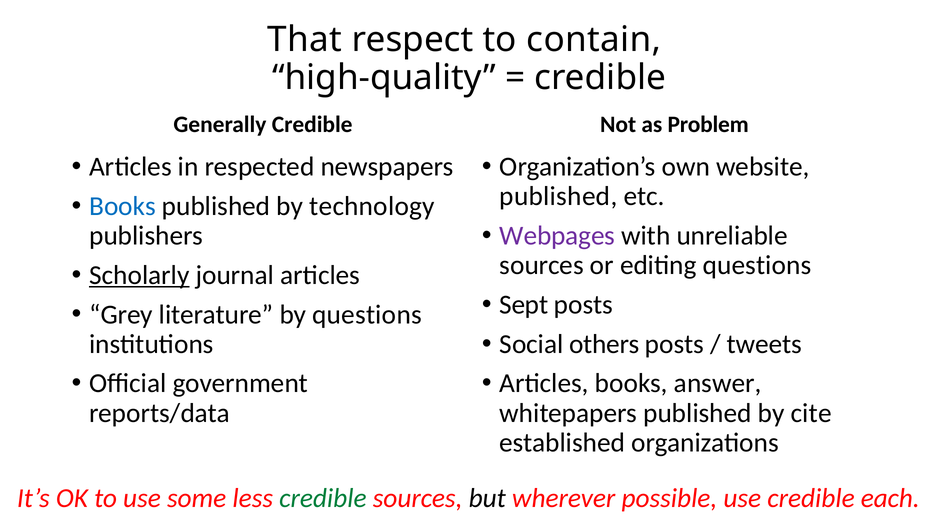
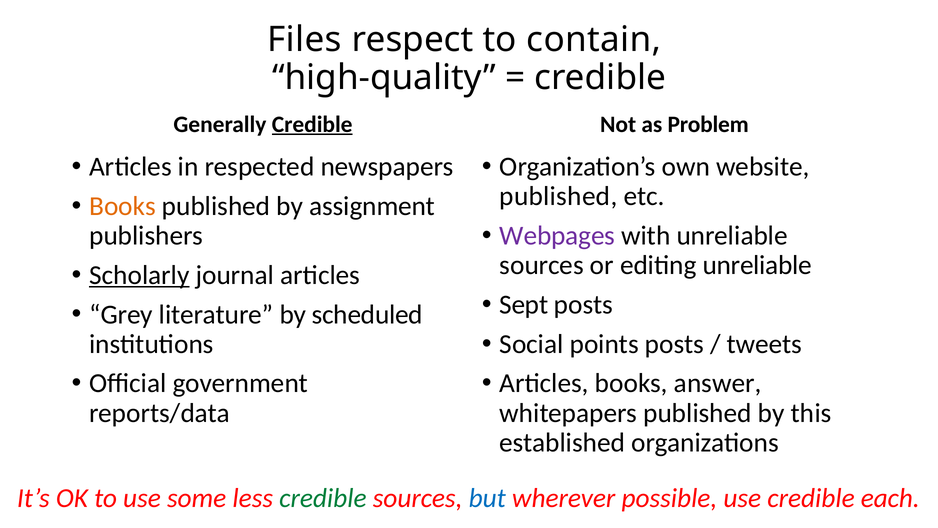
That: That -> Files (305, 40)
Credible underline: none -> present (312, 124)
Books colour: blue -> orange (123, 206)
technology: technology -> assignment (372, 206)
editing questions: questions -> unreliable (757, 265)
by questions: questions -> scheduled (367, 314)
others: others -> points (604, 344)
cite: cite -> this (811, 413)
but colour: black -> blue (487, 498)
